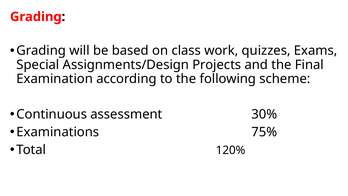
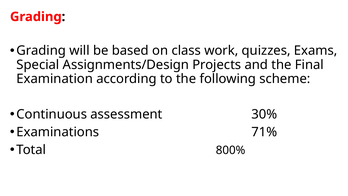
75%: 75% -> 71% (264, 132)
120%: 120% -> 800% (231, 150)
